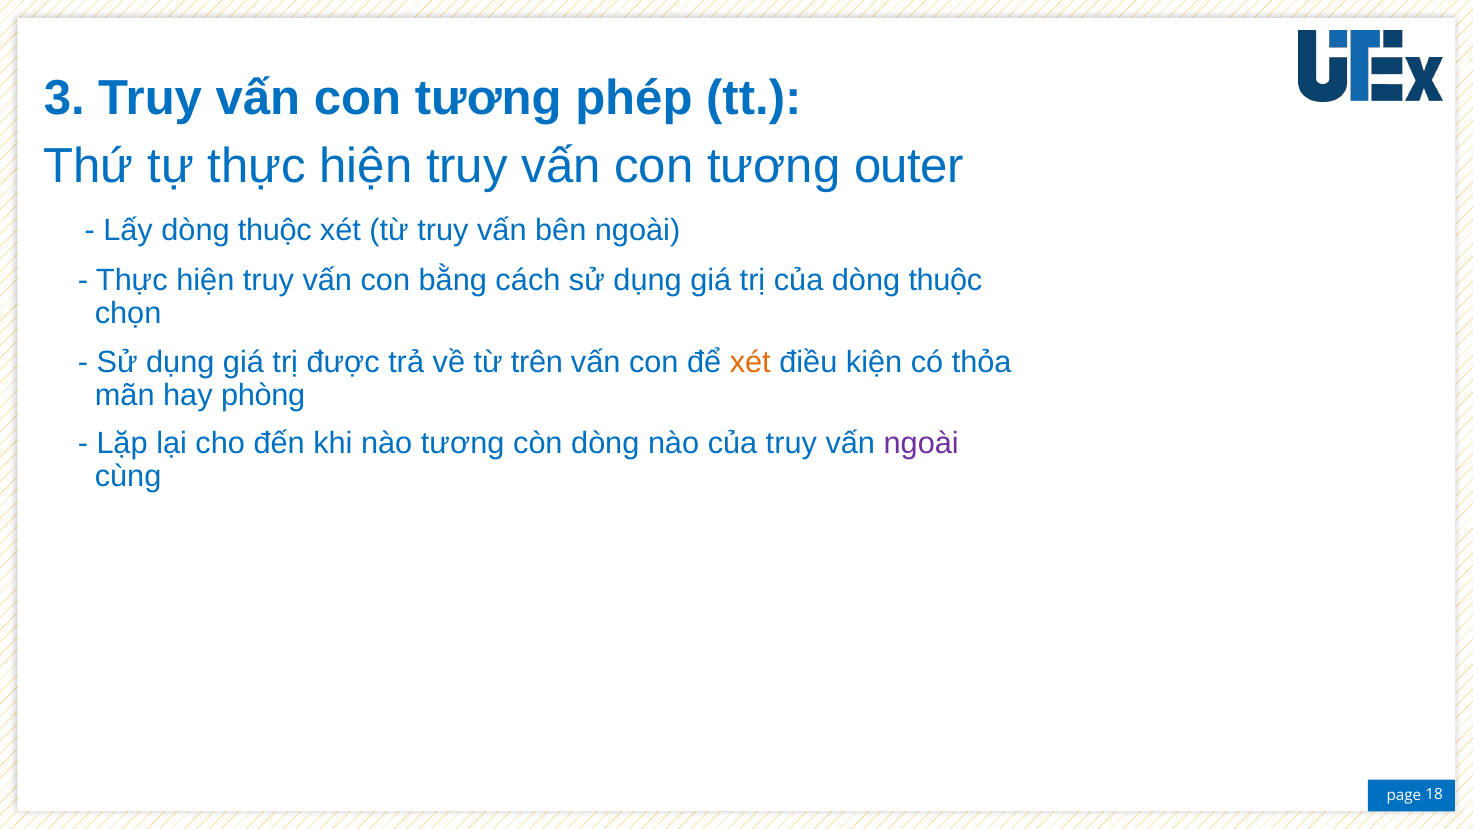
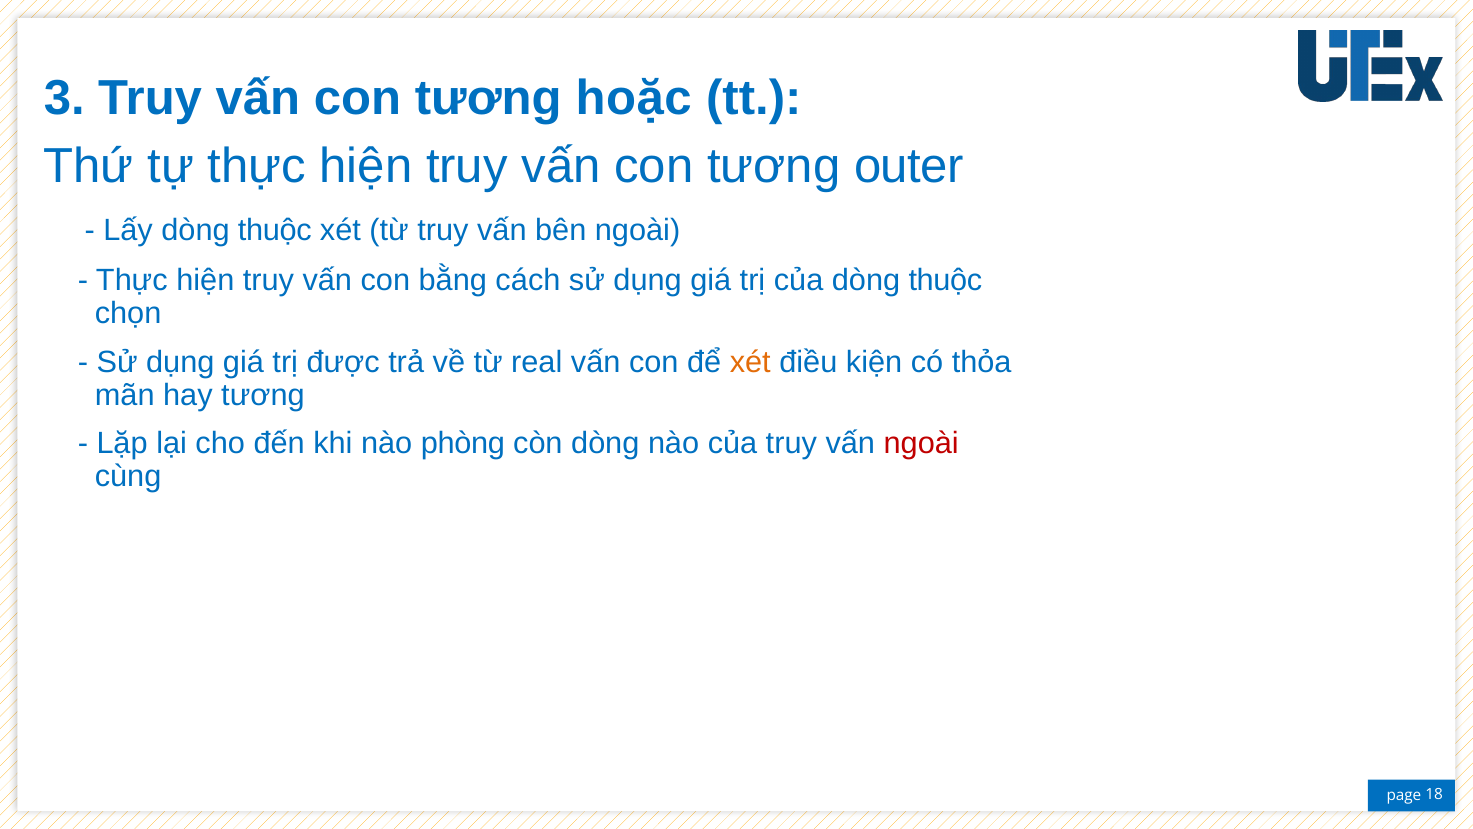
phép: phép -> hoặc (634, 98)
trên: trên -> real (537, 362)
hay phòng: phòng -> tương (263, 395)
nào tương: tương -> phòng (463, 443)
ngoài colour: purple -> red (921, 443)
